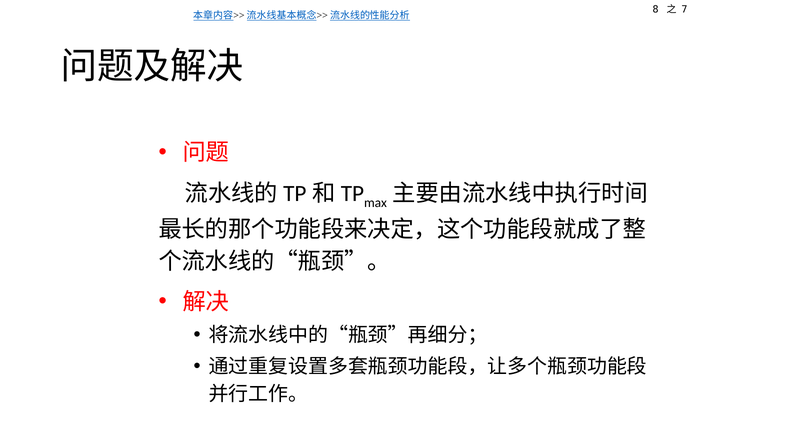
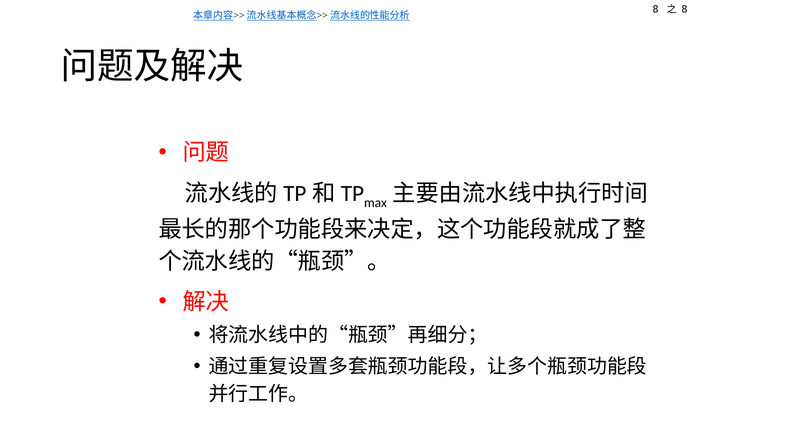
7: 7 -> 8 (684, 10)
